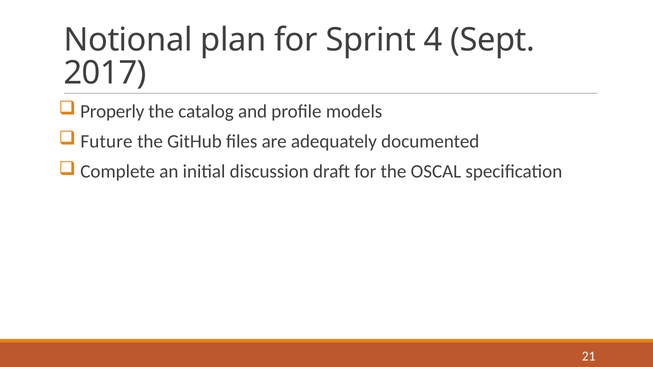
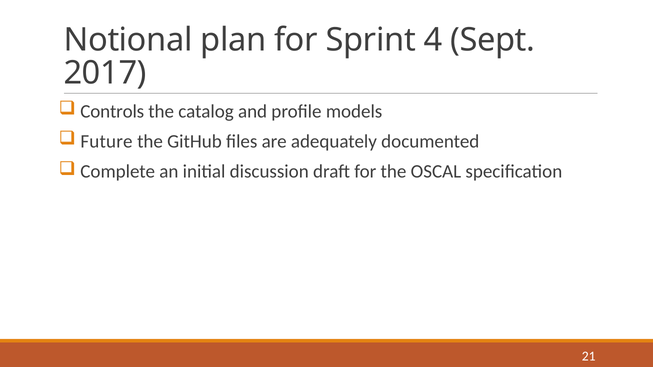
Properly: Properly -> Controls (112, 111)
